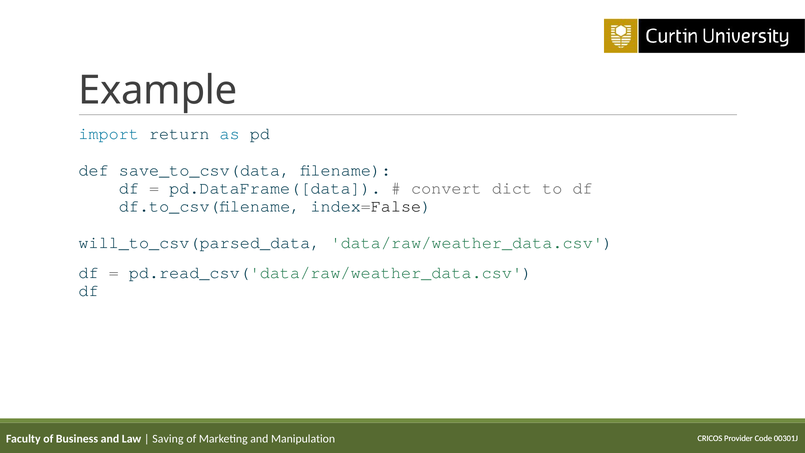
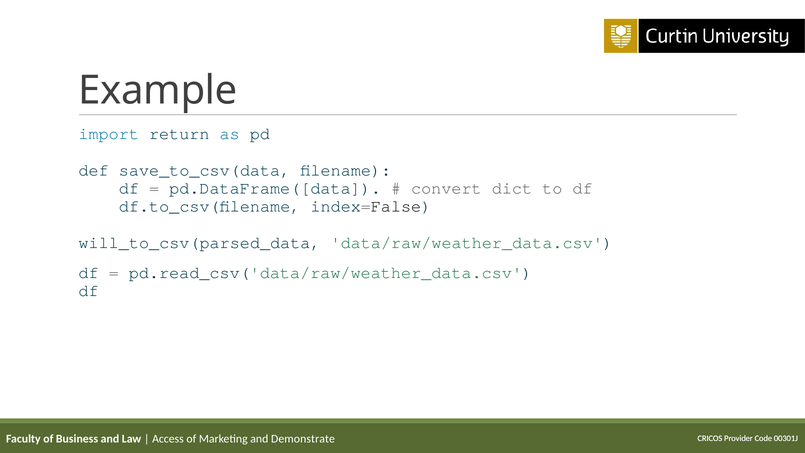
Saving: Saving -> Access (168, 439)
Manipulation: Manipulation -> Demonstrate (303, 439)
